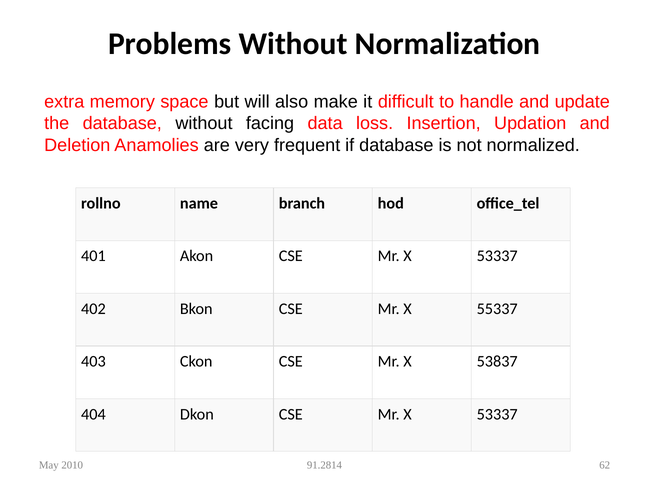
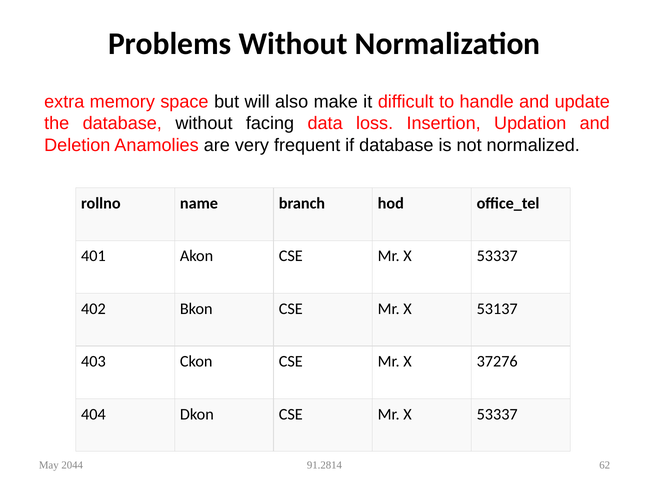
55337: 55337 -> 53137 (497, 309)
53837: 53837 -> 37276 (497, 361)
2010: 2010 -> 2044 (72, 465)
